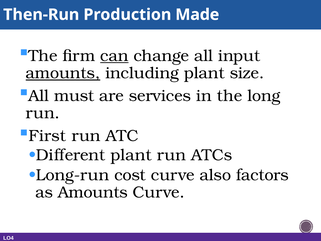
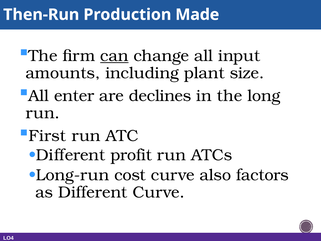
amounts underline: present -> none (63, 73)
must: must -> enter (74, 96)
services: services -> declines (160, 96)
Different plant: plant -> profit (131, 155)
as Amounts: Amounts -> Different (93, 192)
